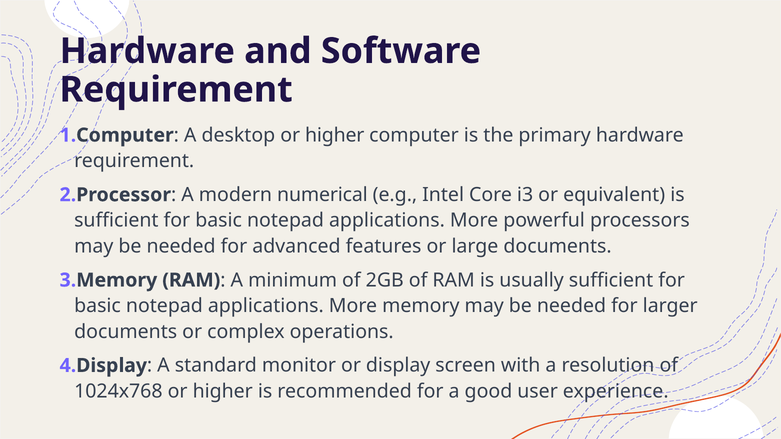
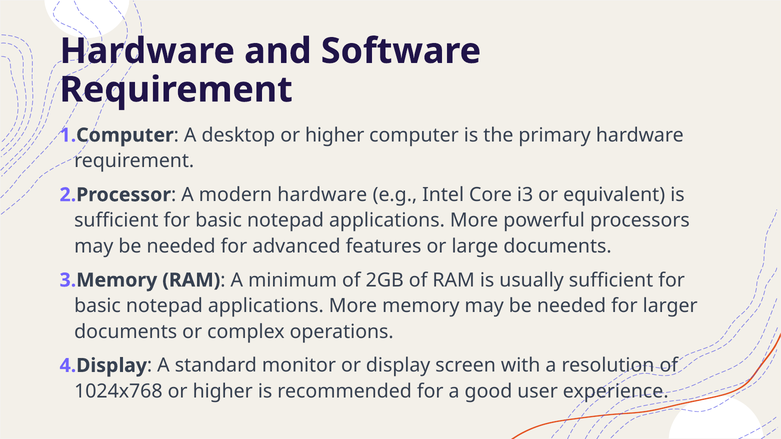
modern numerical: numerical -> hardware (322, 195)
